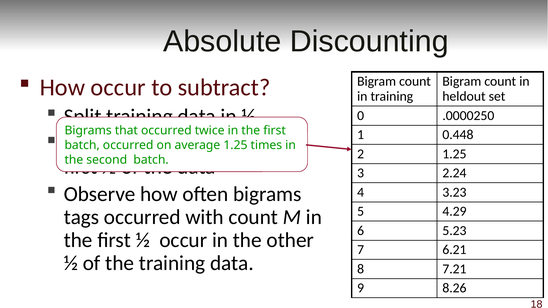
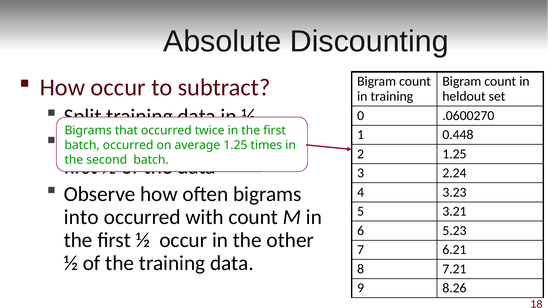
.0000250: .0000250 -> .0600270 (468, 116)
4.29: 4.29 -> 3.21 (454, 212)
tags: tags -> into (81, 217)
